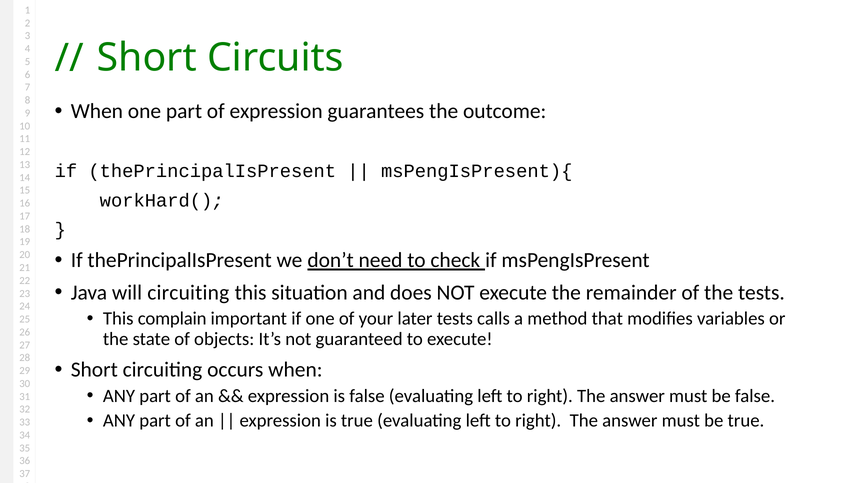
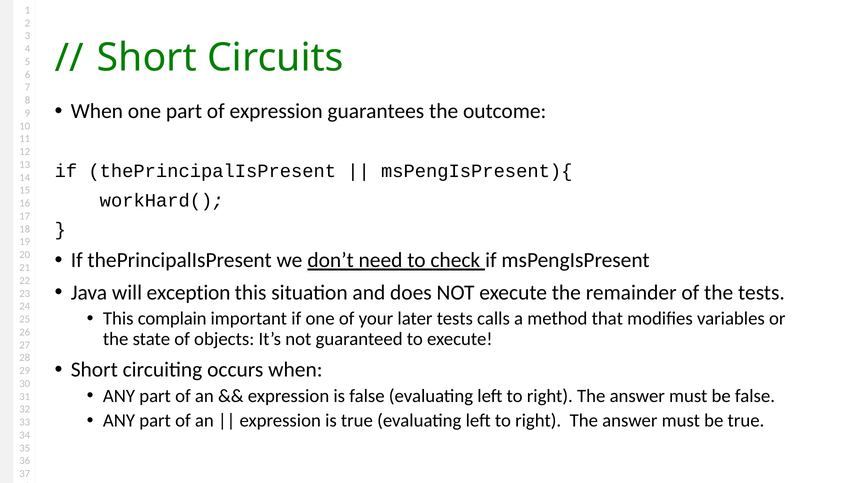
will circuiting: circuiting -> exception (189, 292)
